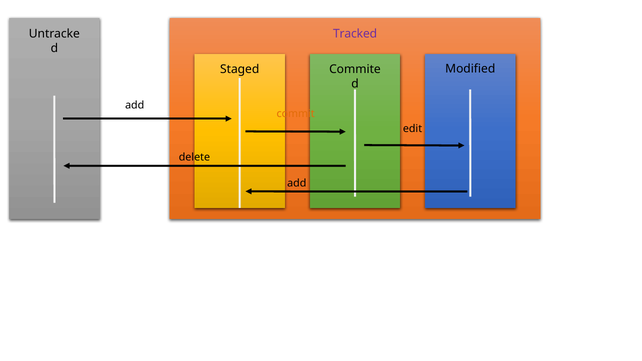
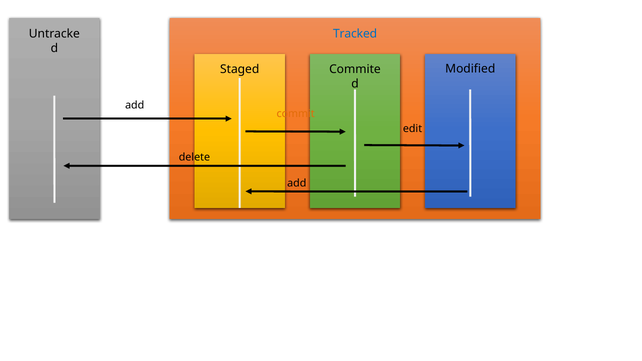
Tracked colour: purple -> blue (355, 34)
